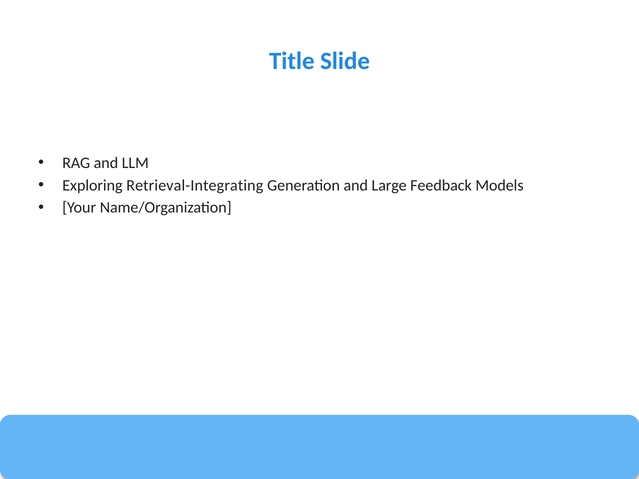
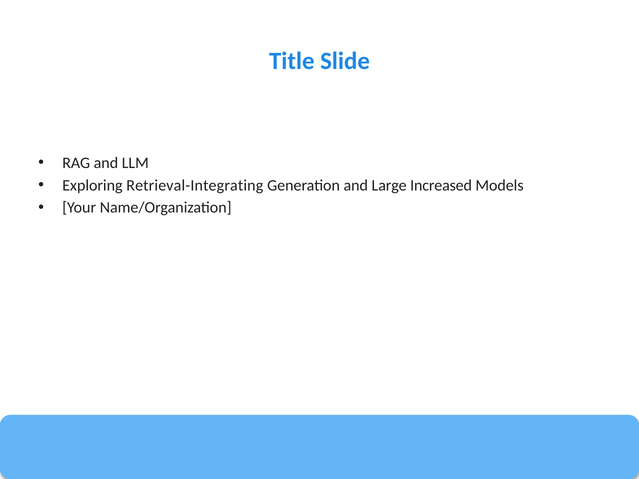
Feedback: Feedback -> Increased (441, 185)
